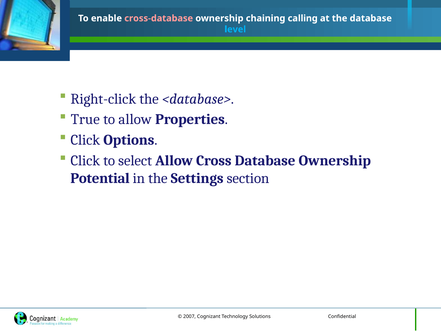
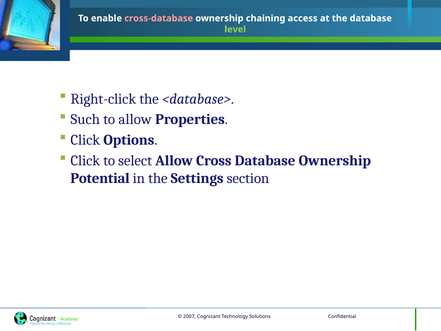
calling: calling -> access (303, 18)
level colour: light blue -> light green (235, 29)
True: True -> Such (85, 119)
